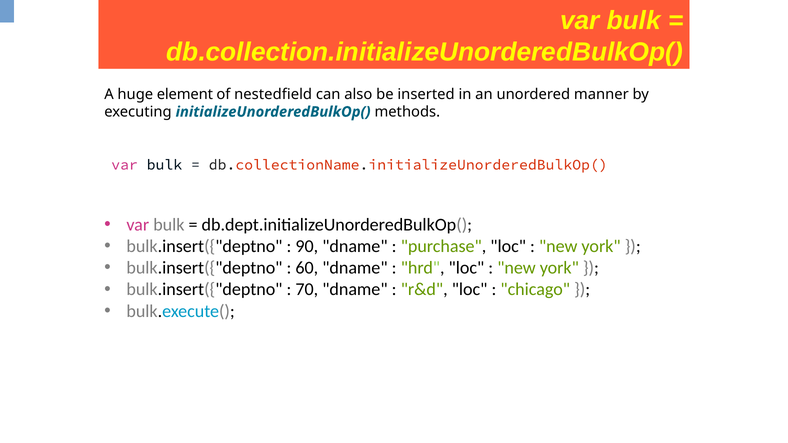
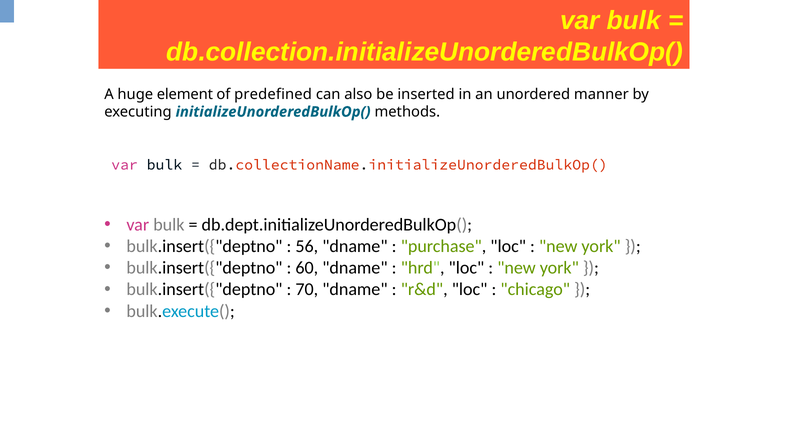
nestedfield: nestedfield -> predefined (273, 94)
90: 90 -> 56 (307, 246)
